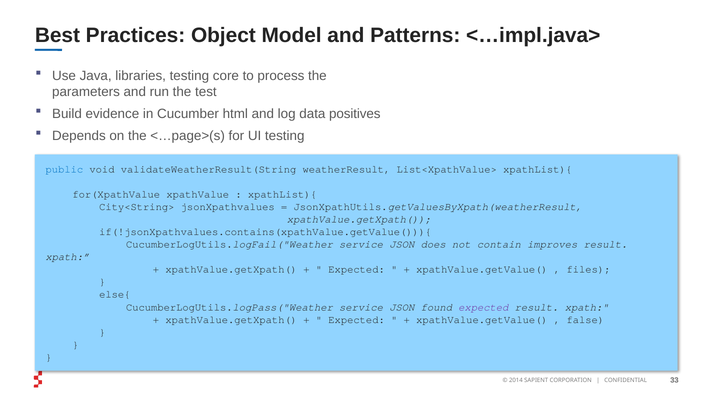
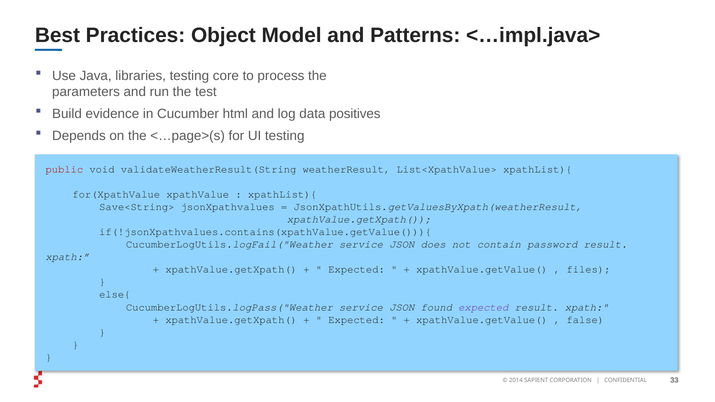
public colour: blue -> red (64, 170)
City<String>: City<String> -> Save<String> (137, 207)
improves: improves -> password (552, 245)
